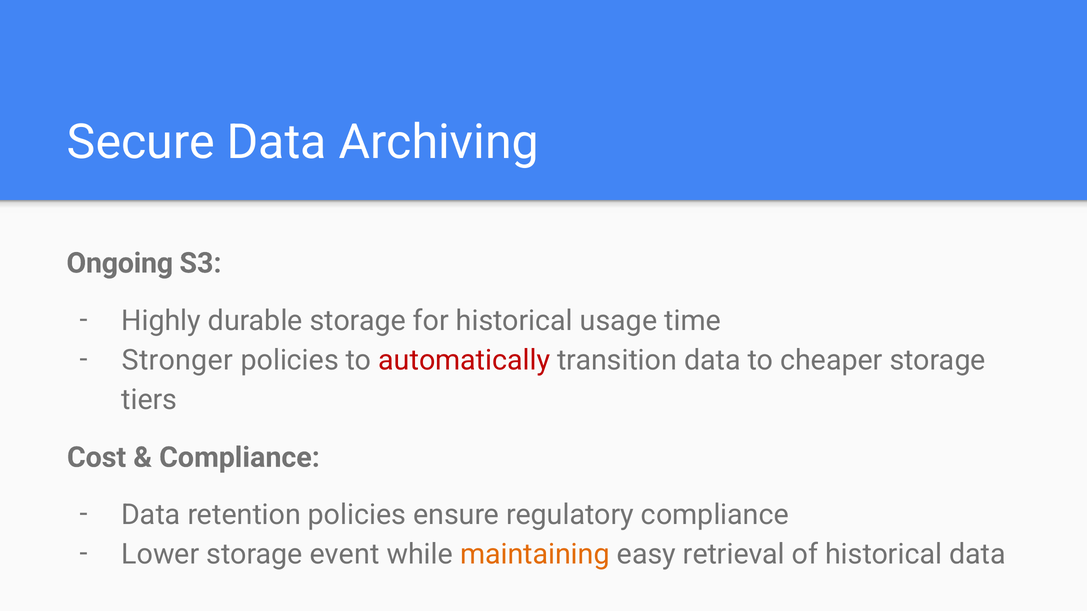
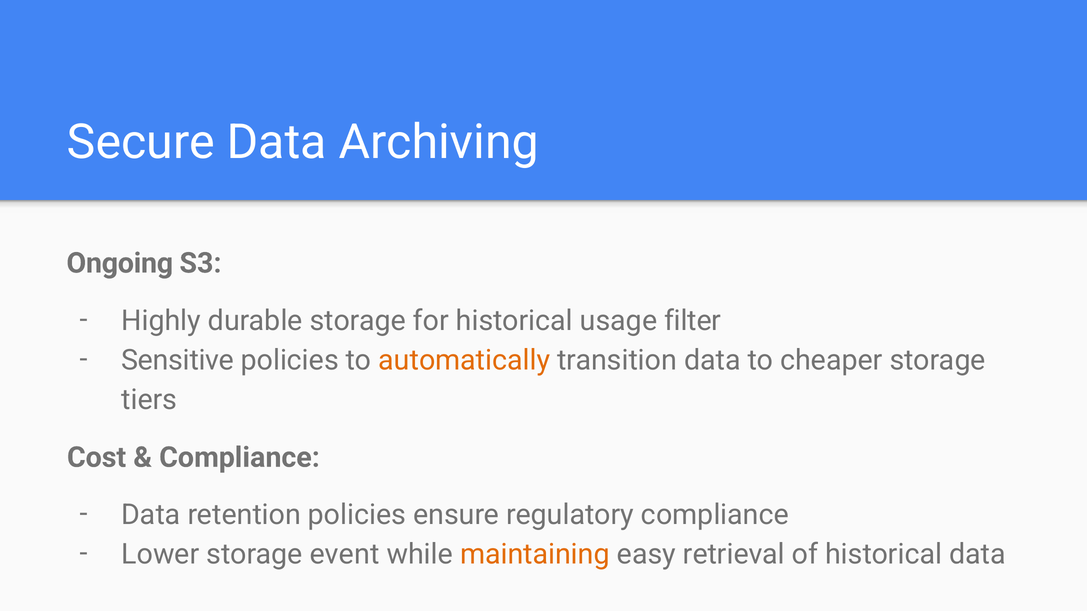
time: time -> filter (693, 321)
Stronger: Stronger -> Sensitive (178, 361)
automatically colour: red -> orange (464, 361)
